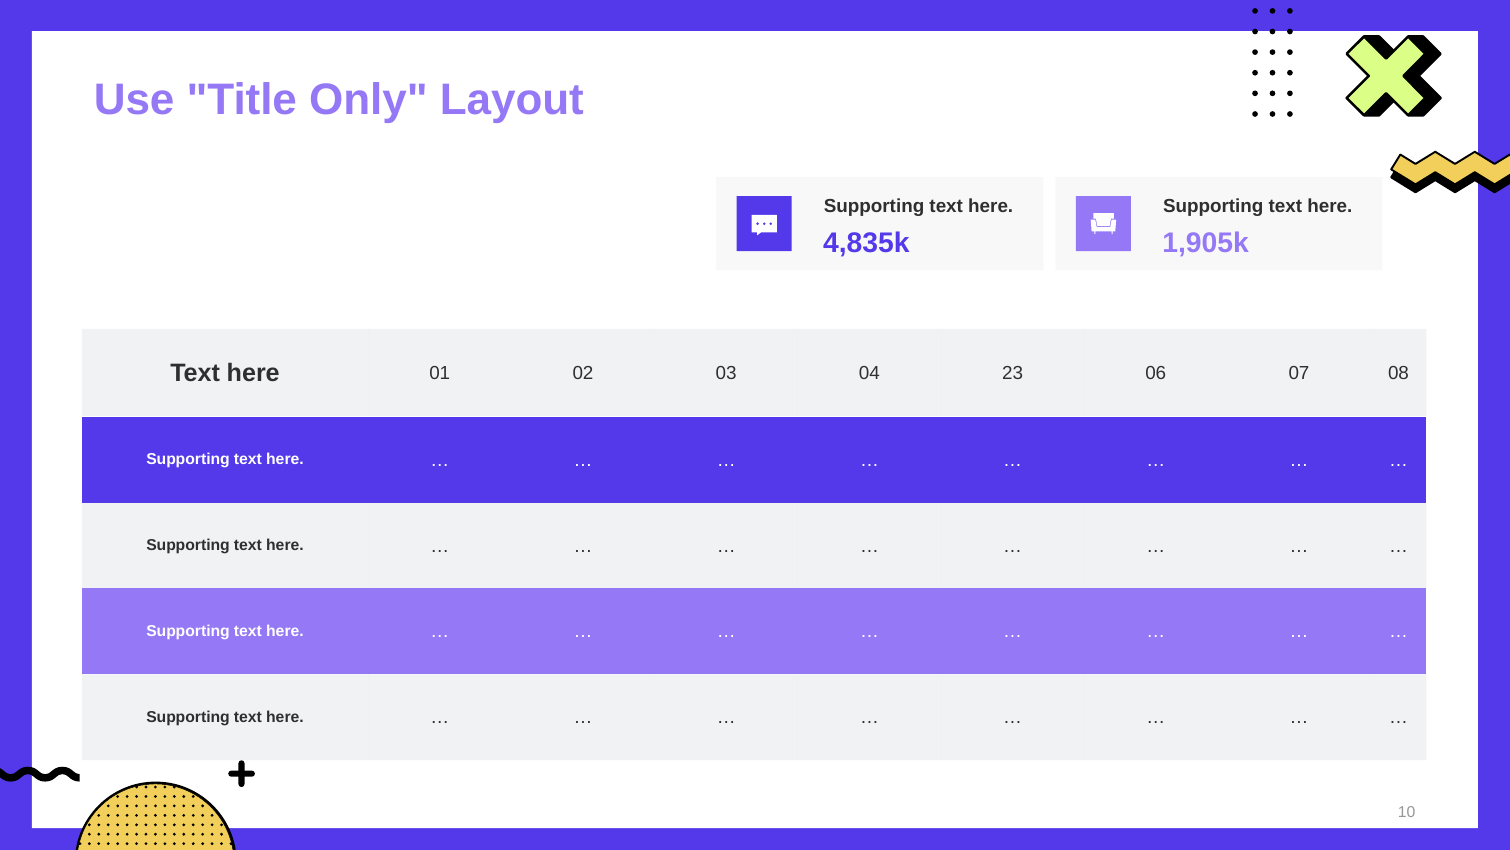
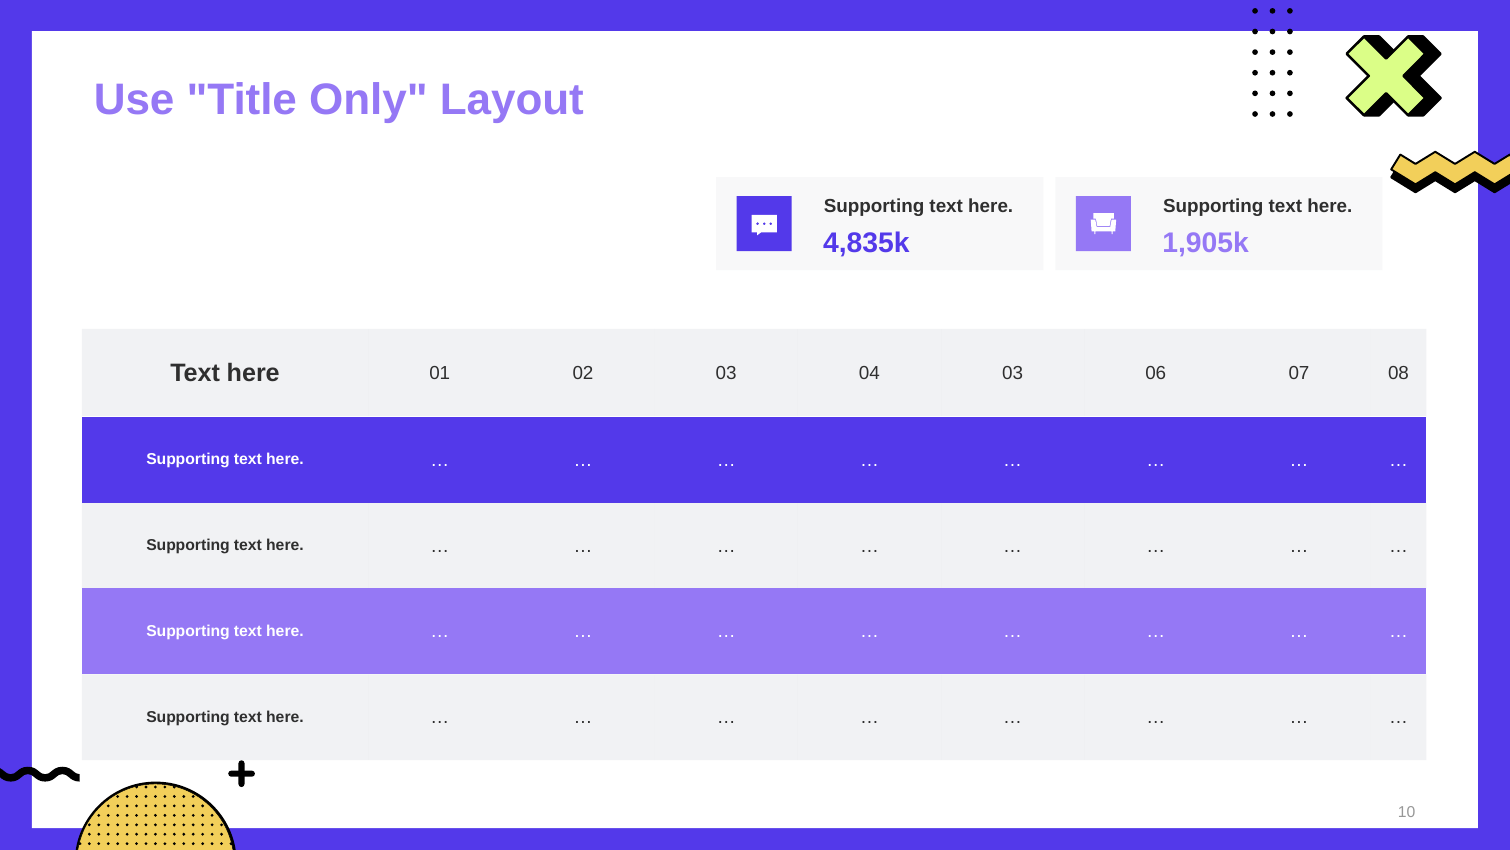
04 23: 23 -> 03 (1013, 373)
